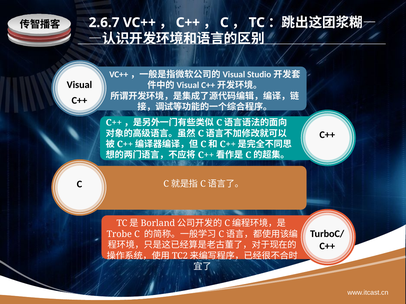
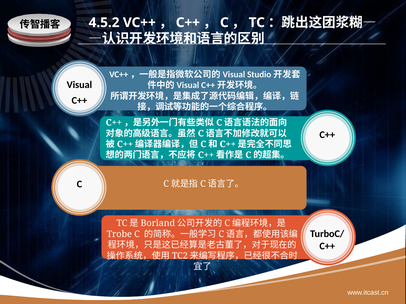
2.6.7: 2.6.7 -> 4.5.2 (104, 23)
